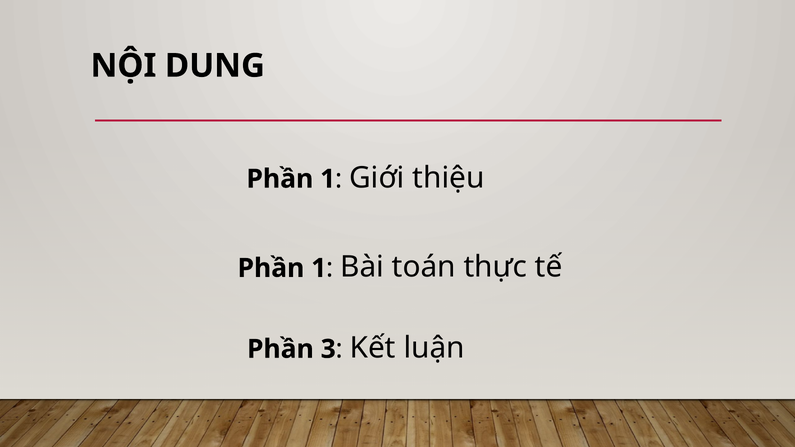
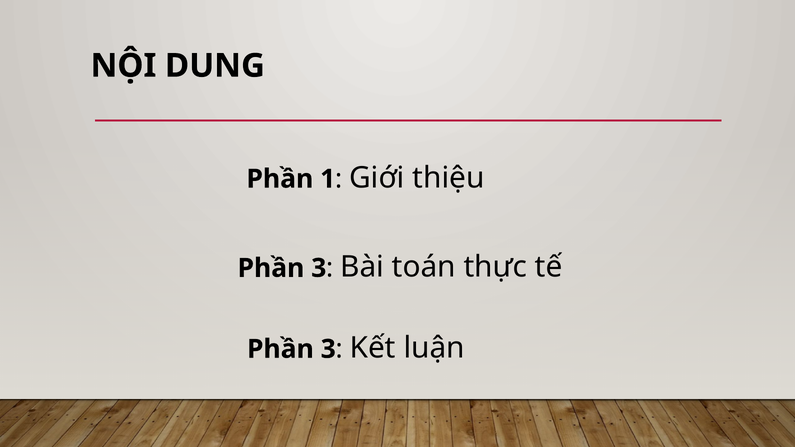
1: 1 -> 3 (319, 268)
